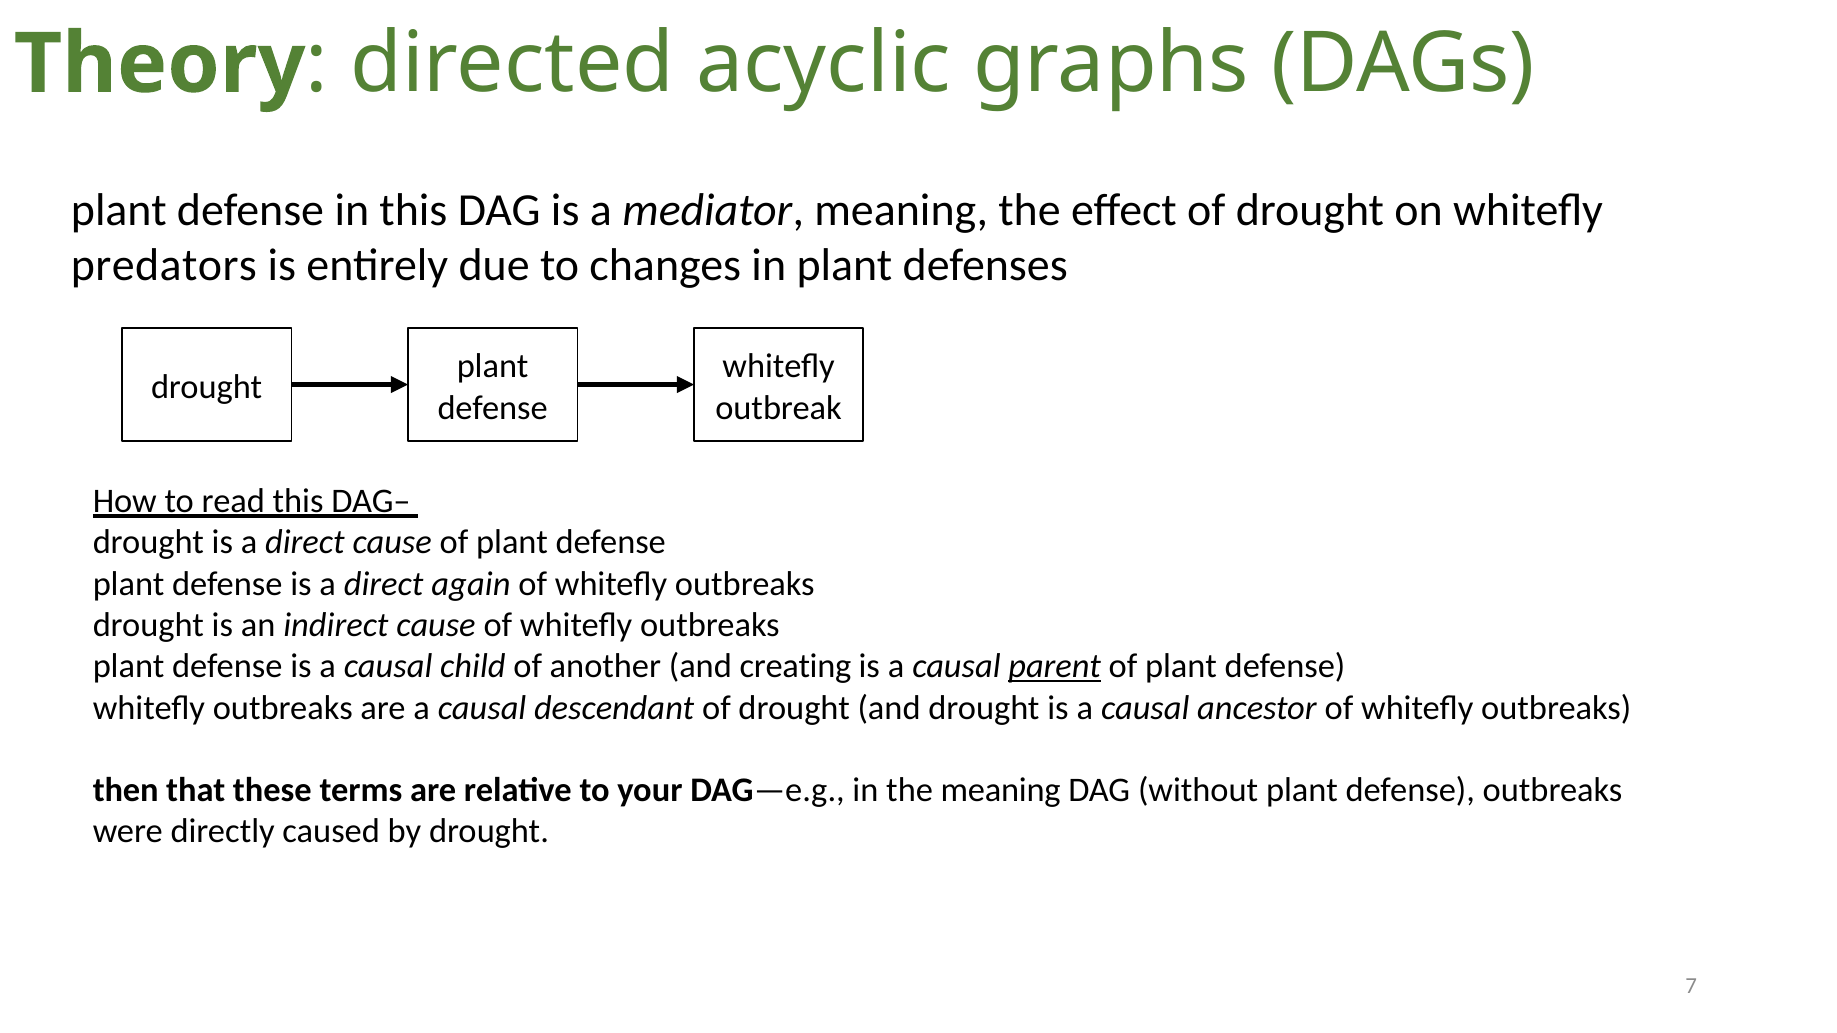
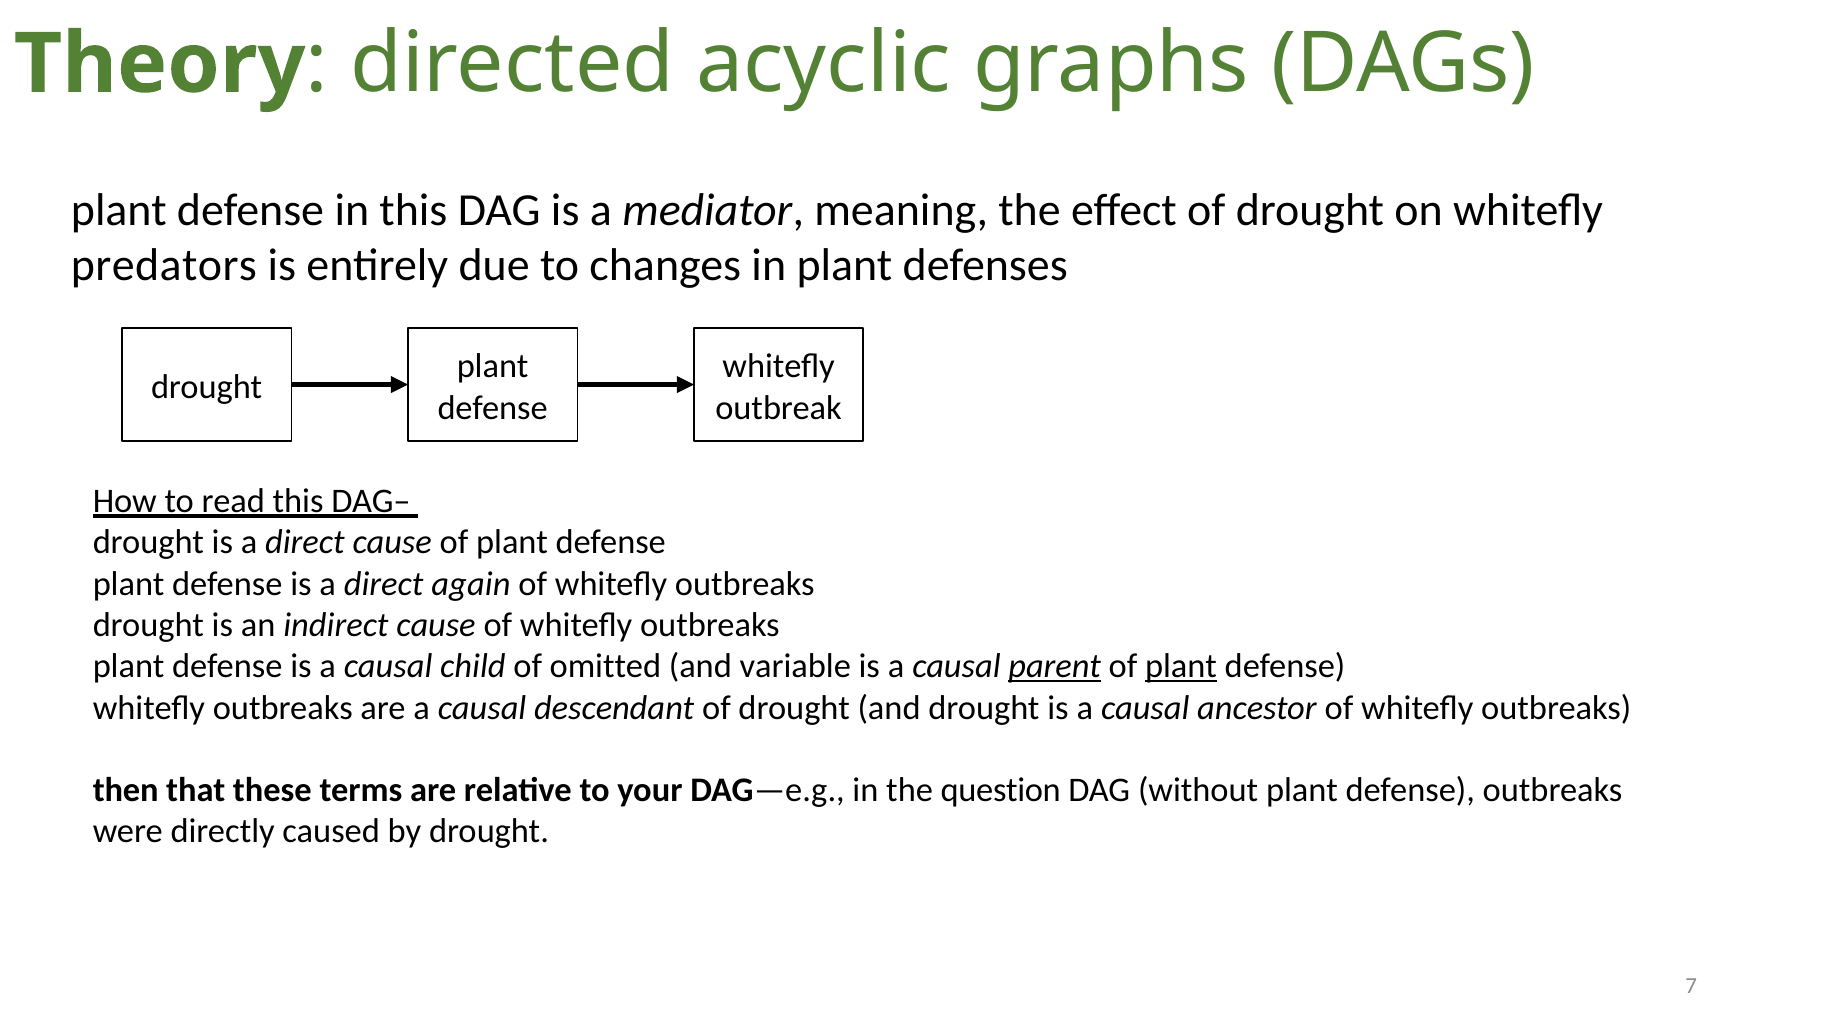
another: another -> omitted (605, 667)
creating: creating -> variable (795, 667)
plant underline: none -> present (1181, 667)
the meaning: meaning -> question (1001, 791)
